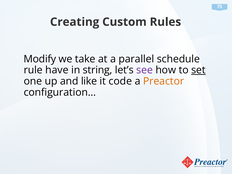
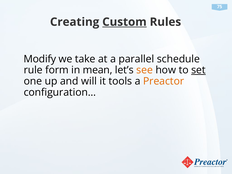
Custom underline: none -> present (124, 22)
have: have -> form (57, 70)
string: string -> mean (98, 70)
see colour: purple -> orange (145, 70)
like: like -> will (89, 81)
code: code -> tools (120, 81)
